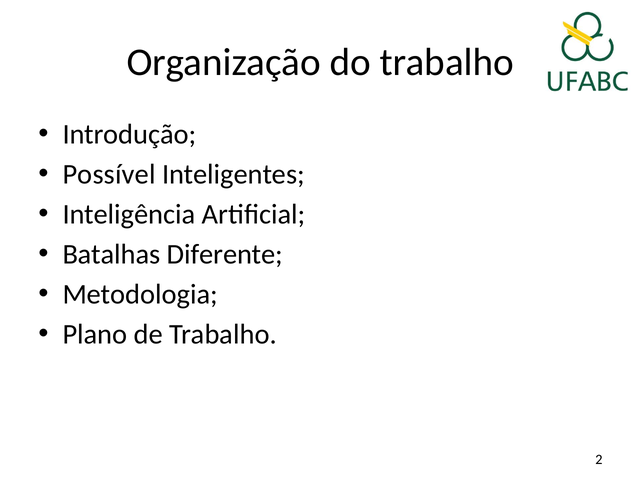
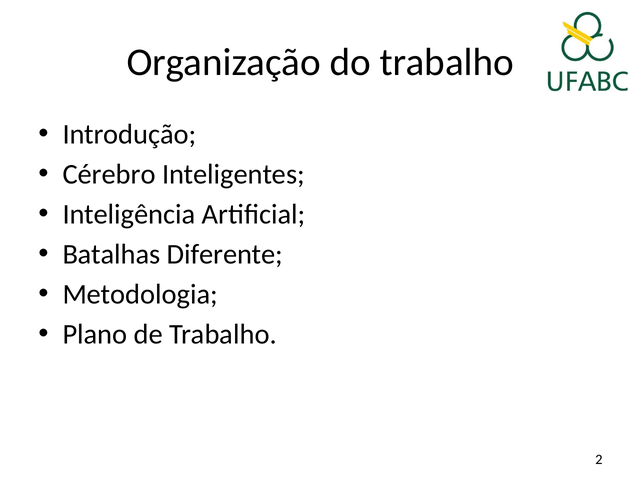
Possível: Possível -> Cérebro (109, 174)
